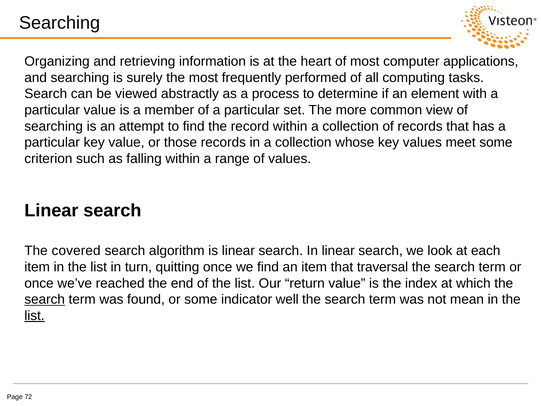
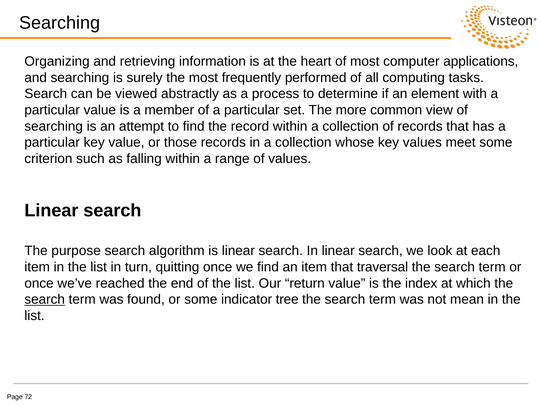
covered: covered -> purpose (76, 251)
well: well -> tree (287, 299)
list underline: present -> none (35, 316)
